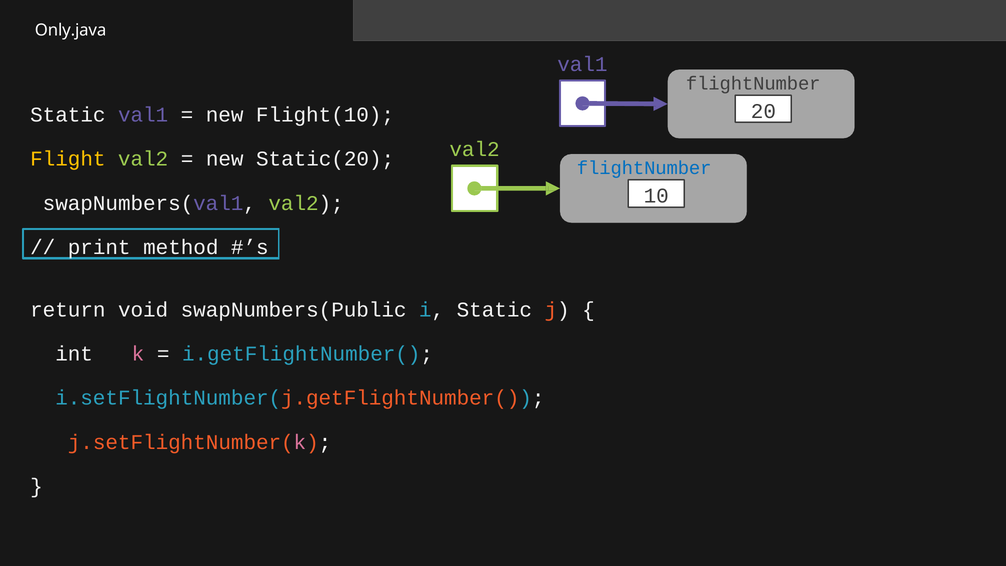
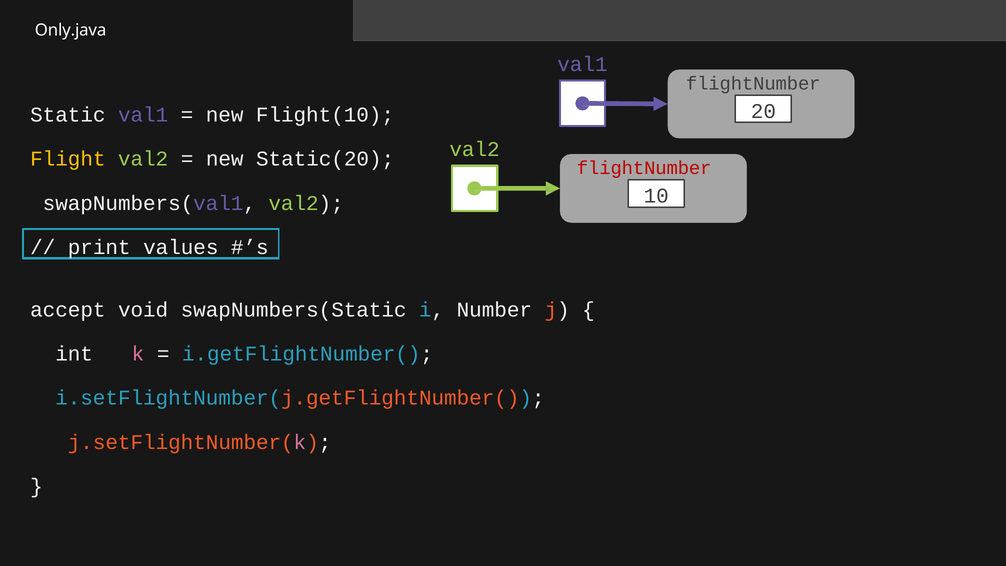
flightNumber colour: blue -> red (644, 168)
method: method -> values (181, 247)
return: return -> accept (68, 310)
swapNumbers(Public: swapNumbers(Public -> swapNumbers(Static (294, 310)
i Static: Static -> Number (494, 310)
